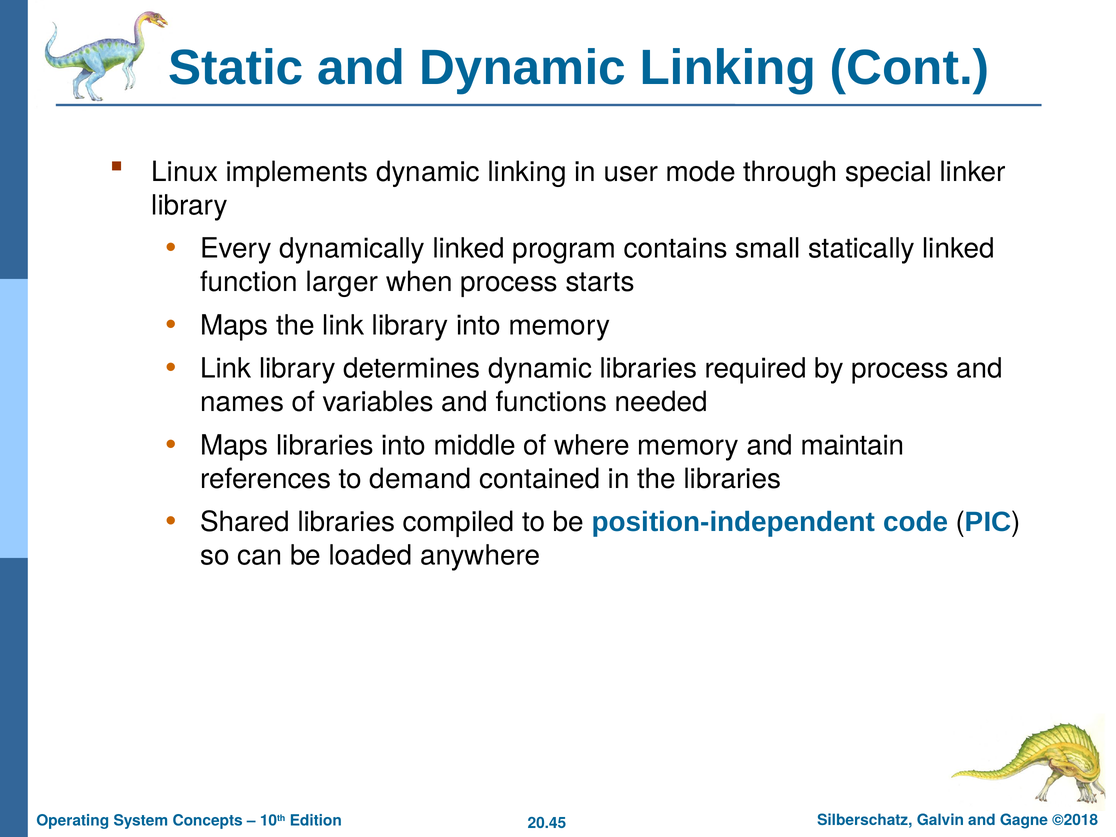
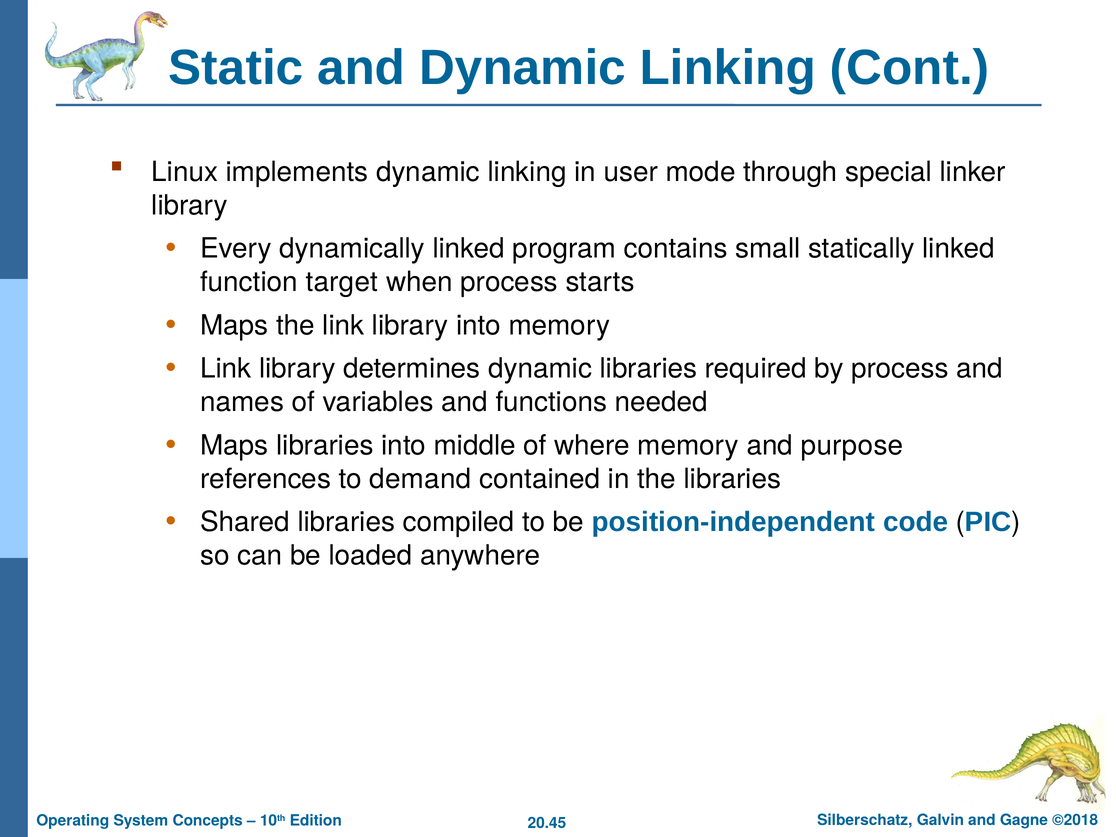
larger: larger -> target (342, 282)
maintain: maintain -> purpose (852, 445)
